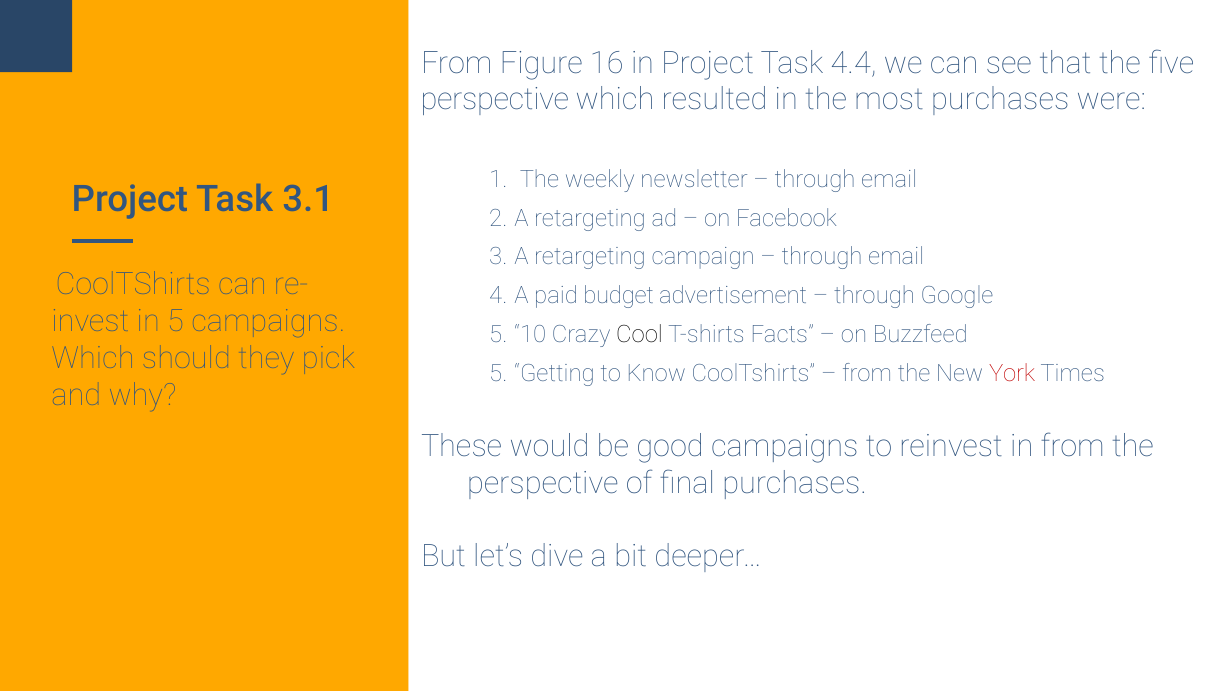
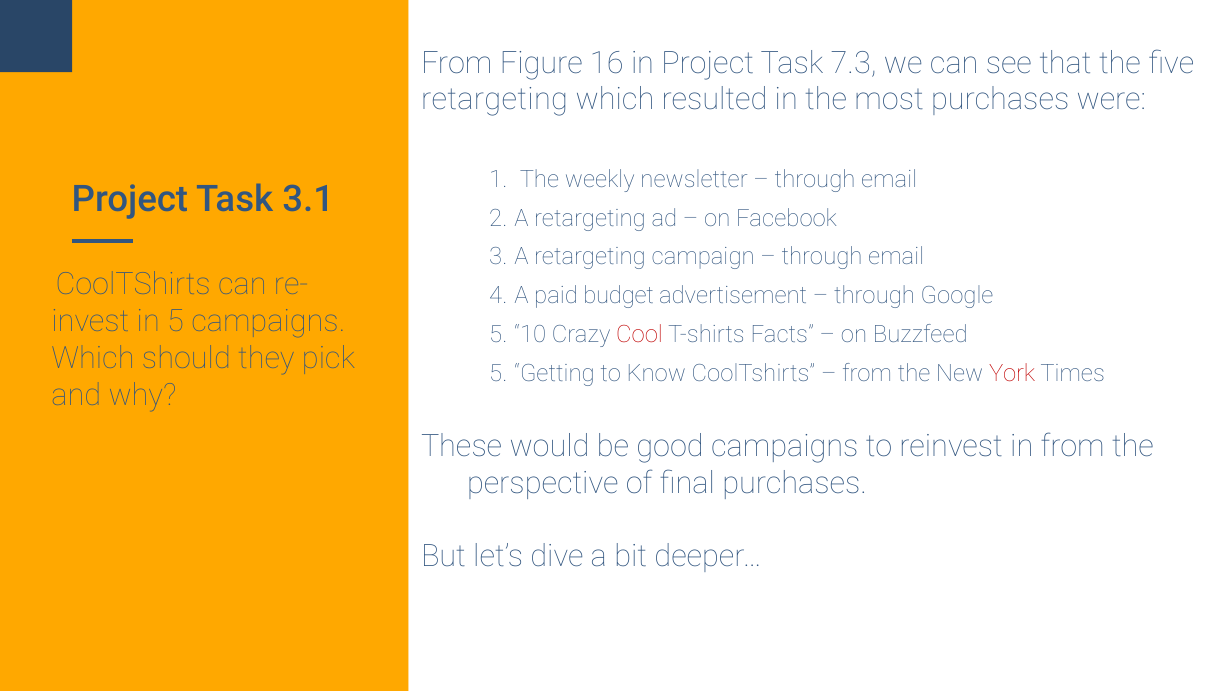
4.4: 4.4 -> 7.3 (854, 63)
perspective: perspective -> retargeting (495, 100)
Cool colour: black -> red (640, 335)
